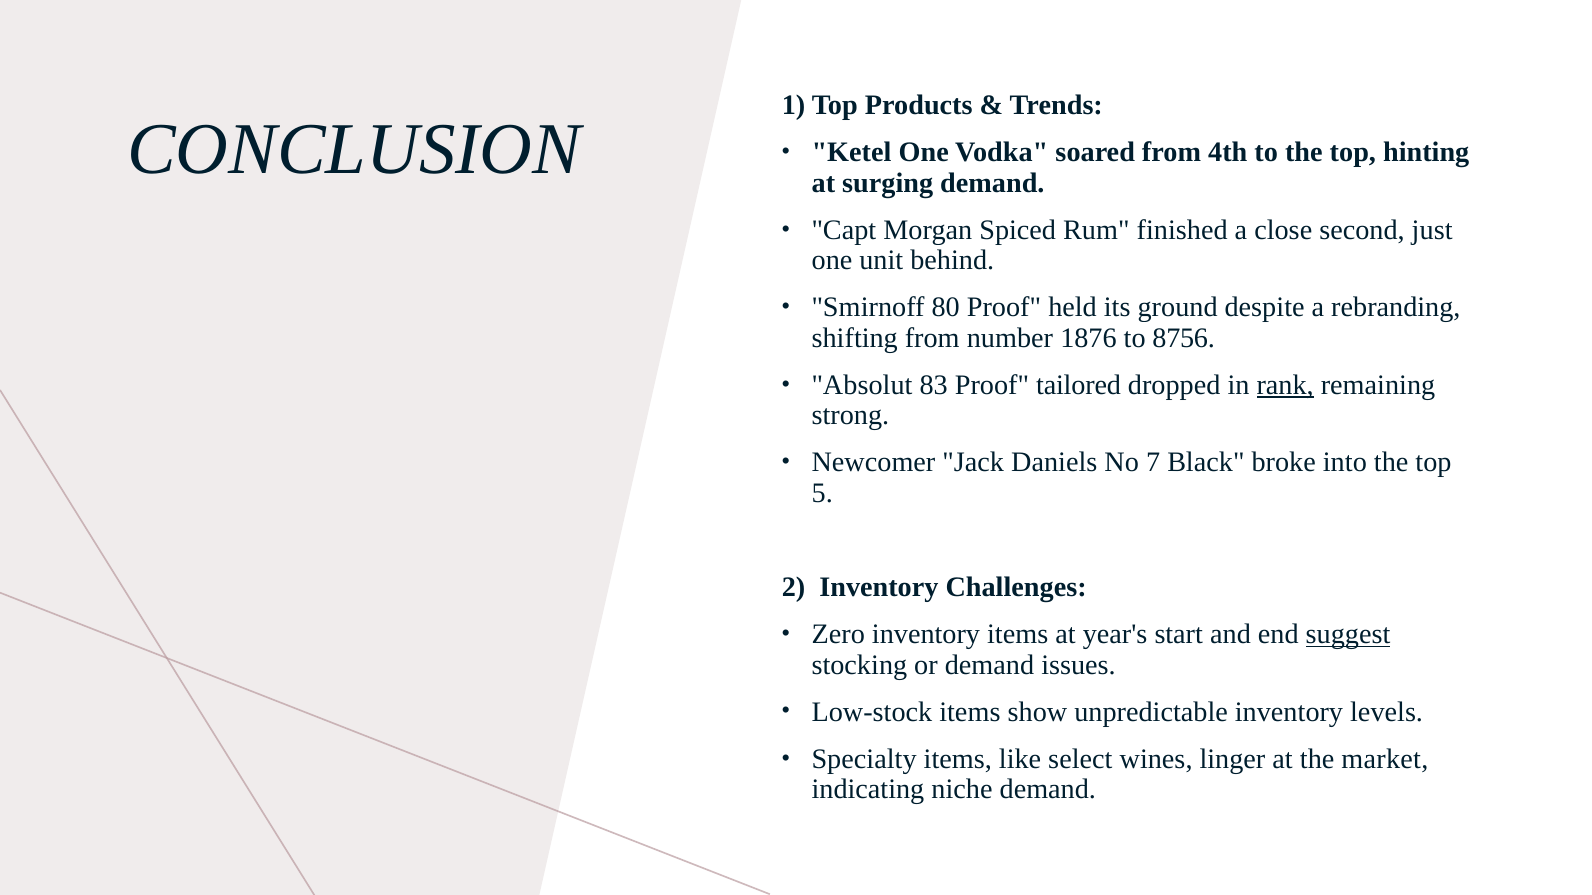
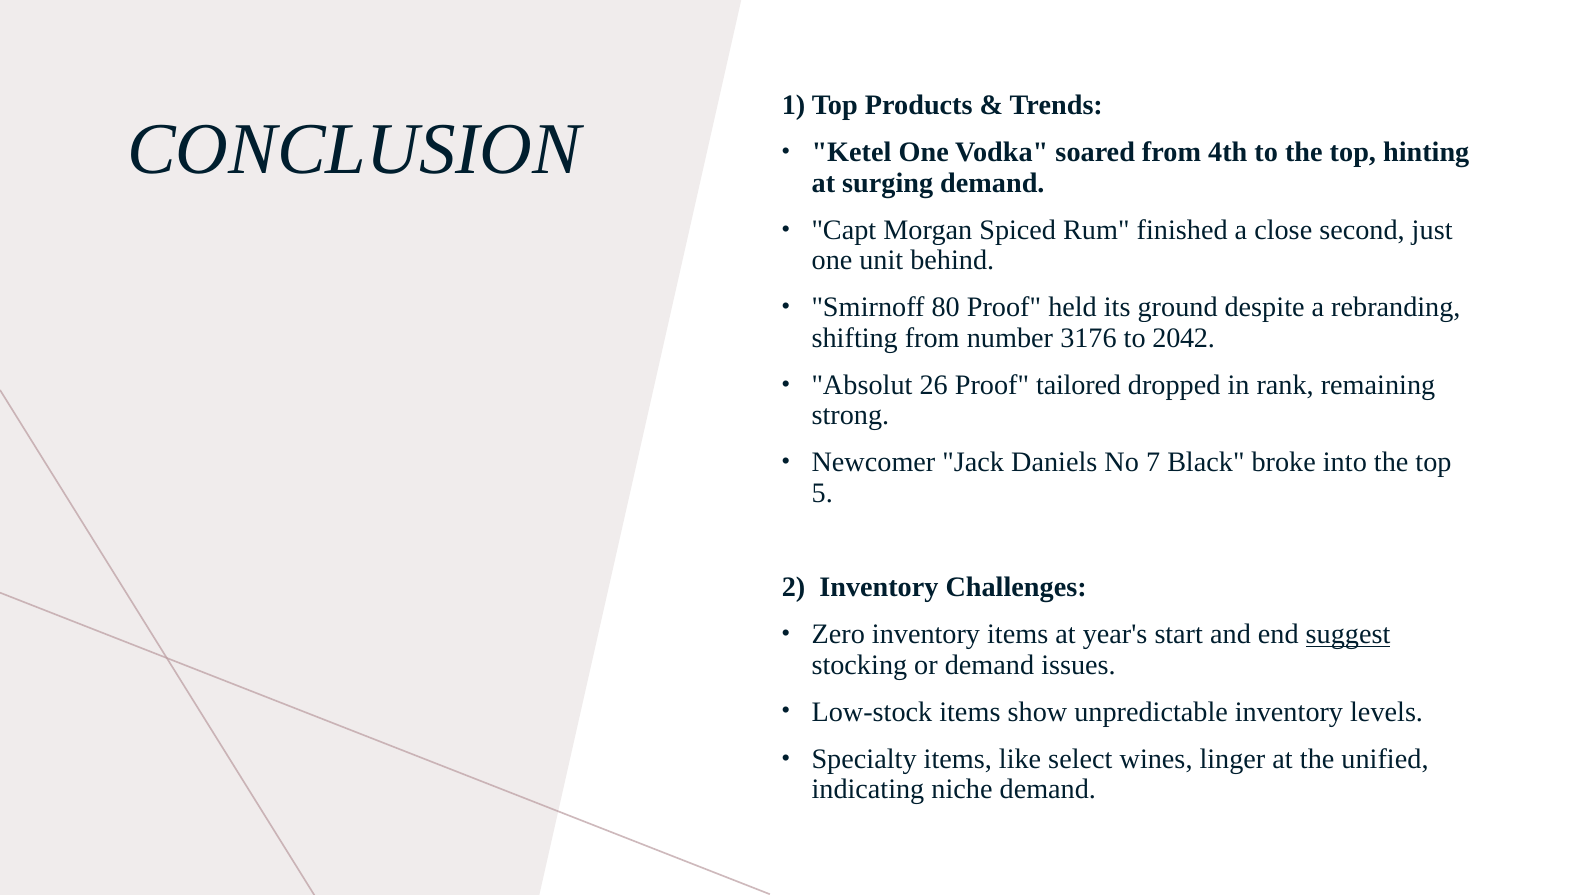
1876: 1876 -> 3176 (1088, 338)
8756: 8756 -> 2042 (1184, 338)
83: 83 -> 26 (934, 385)
rank underline: present -> none (1285, 385)
market: market -> unified (1385, 759)
